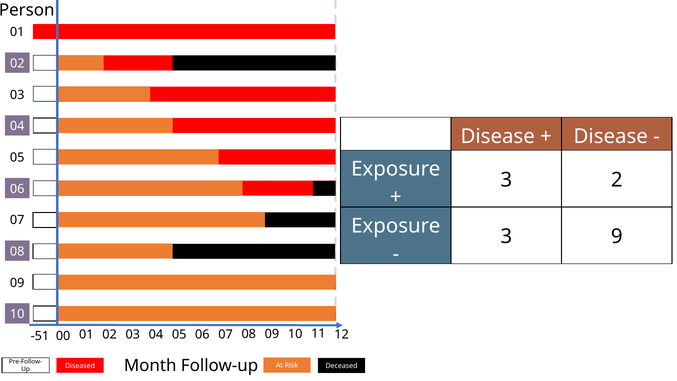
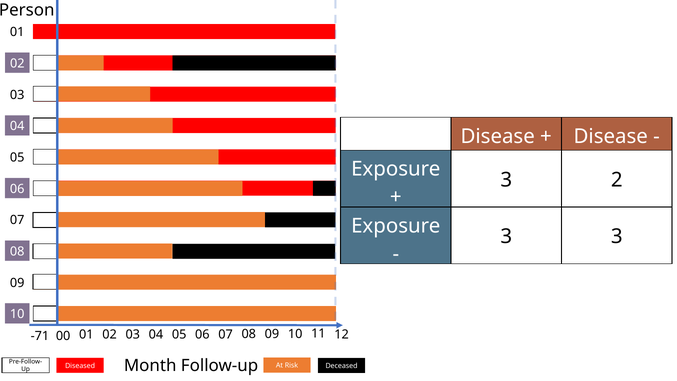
3 9: 9 -> 3 (617, 236)
-51: -51 -> -71 (40, 336)
